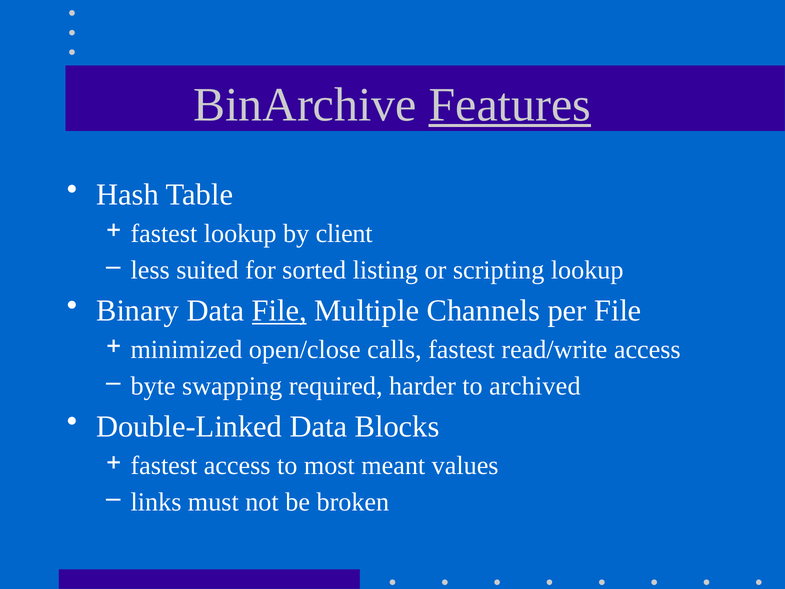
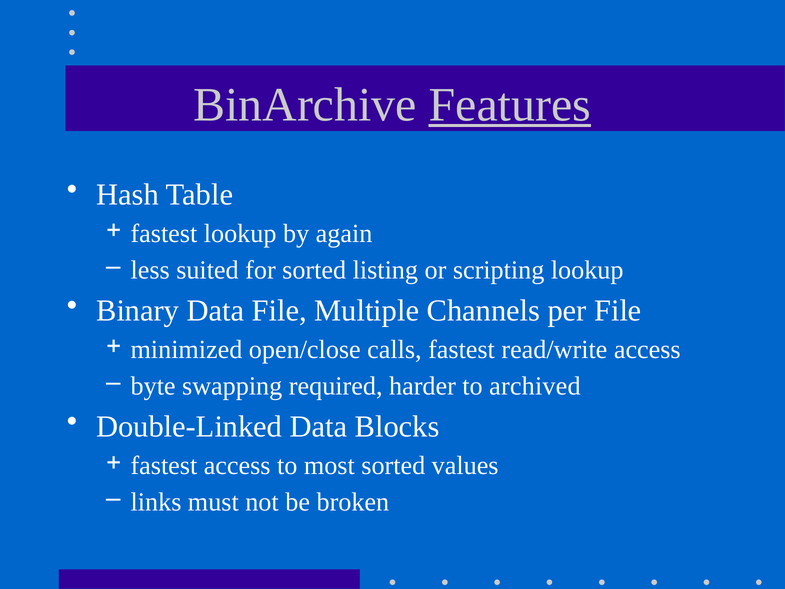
client: client -> again (344, 233)
File underline: present -> none (279, 311)
most meant: meant -> sorted (393, 465)
